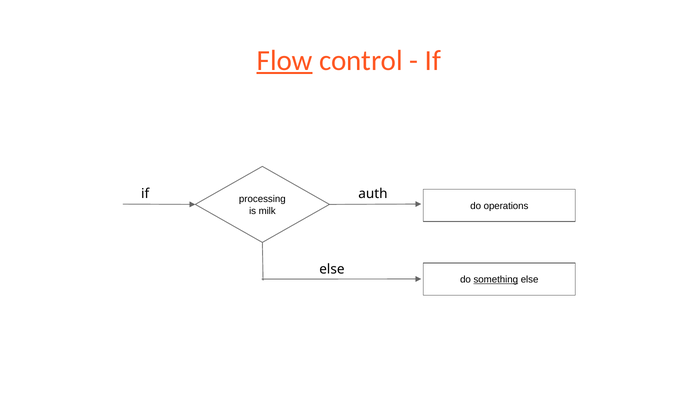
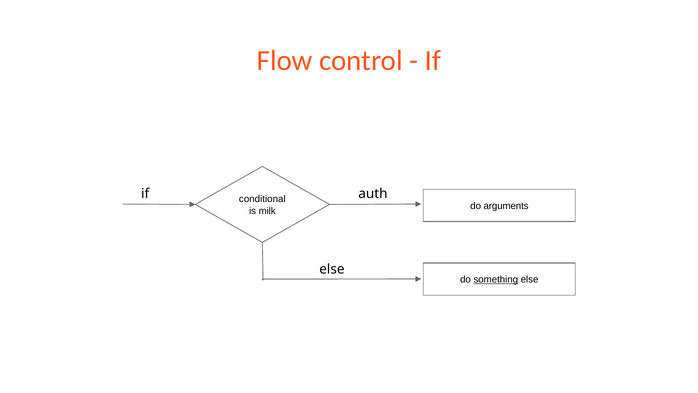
Flow underline: present -> none (285, 60)
processing: processing -> conditional (262, 199)
operations: operations -> arguments (506, 206)
